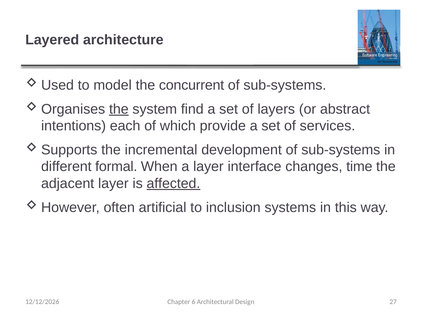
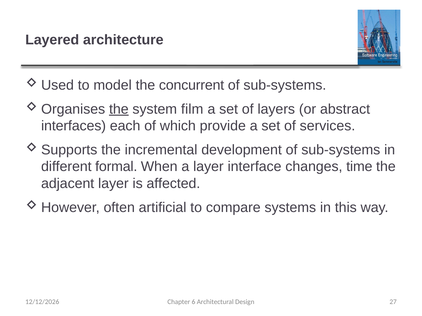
find: find -> film (192, 109)
intentions: intentions -> interfaces (74, 126)
affected underline: present -> none (173, 184)
inclusion: inclusion -> compare (233, 208)
